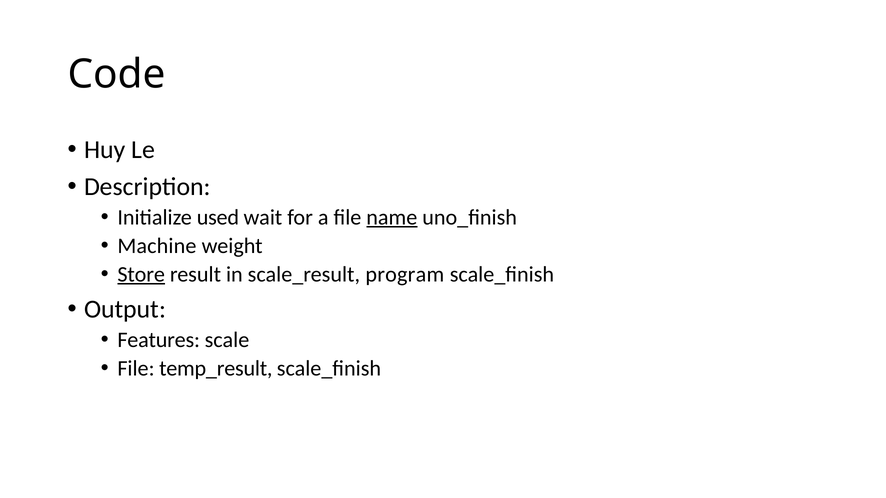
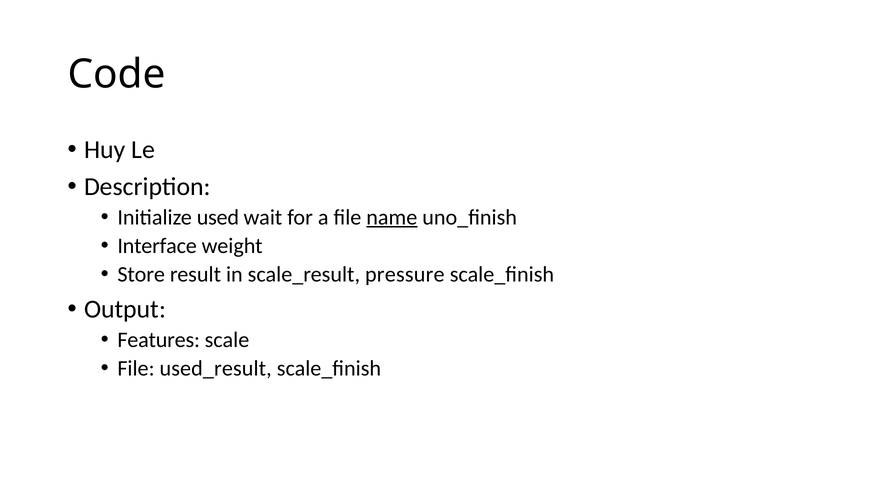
Machine: Machine -> Interface (157, 246)
Store underline: present -> none (141, 275)
program: program -> pressure (405, 275)
temp_result: temp_result -> used_result (216, 369)
